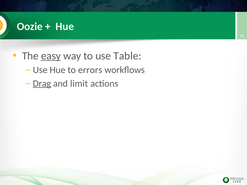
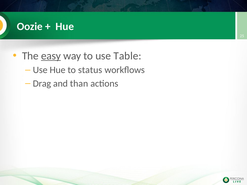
errors: errors -> status (90, 70)
Drag underline: present -> none (42, 84)
limit: limit -> than (79, 84)
